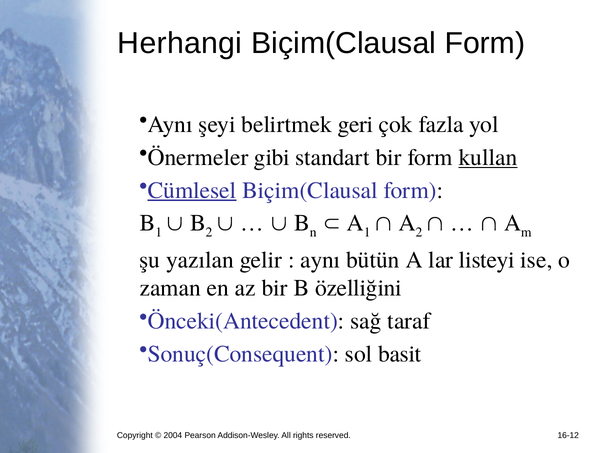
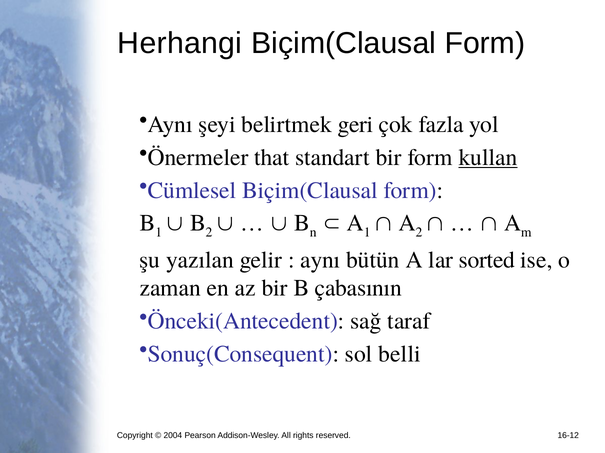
gibi: gibi -> that (272, 158)
Cümlesel underline: present -> none (192, 191)
listeyi: listeyi -> sorted (487, 260)
özelliğini: özelliğini -> çabasının (358, 289)
basit: basit -> belli (400, 355)
